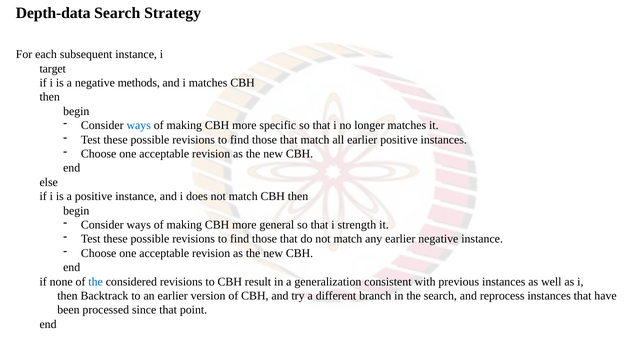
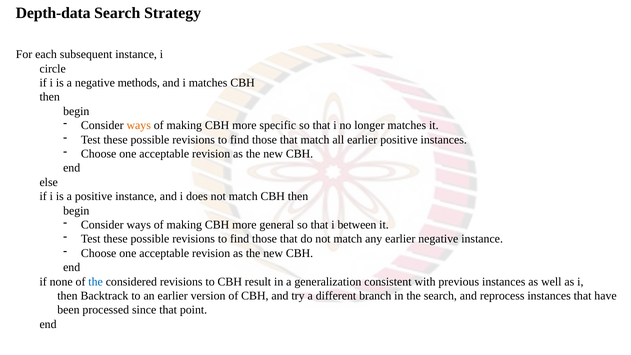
target: target -> circle (53, 69)
ways colour: blue -> orange (139, 125)
strength: strength -> between (357, 225)
